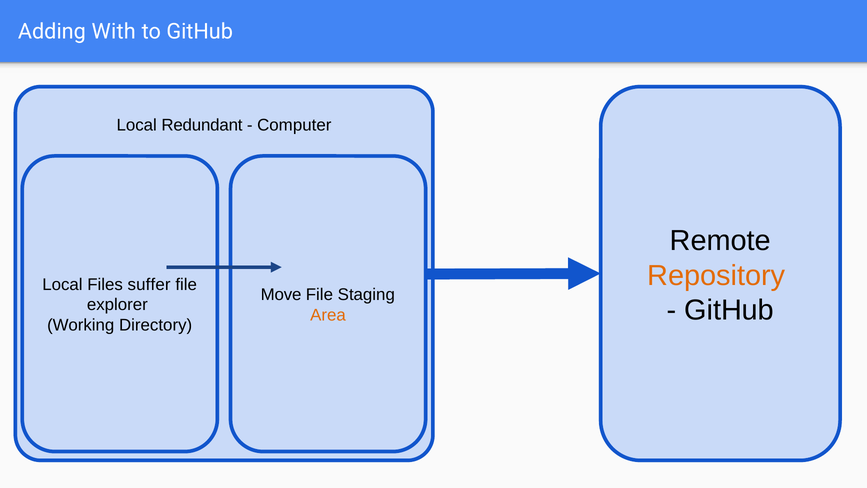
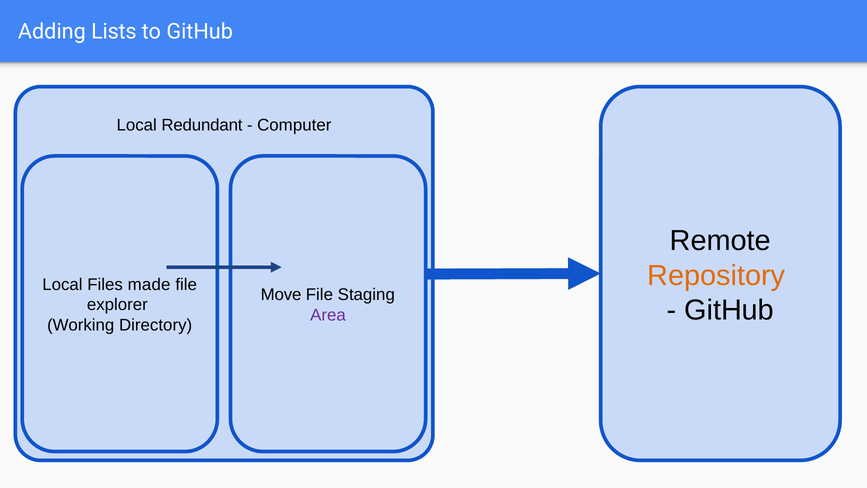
With: With -> Lists (114, 32)
suffer: suffer -> made (149, 284)
Area colour: orange -> purple (328, 315)
